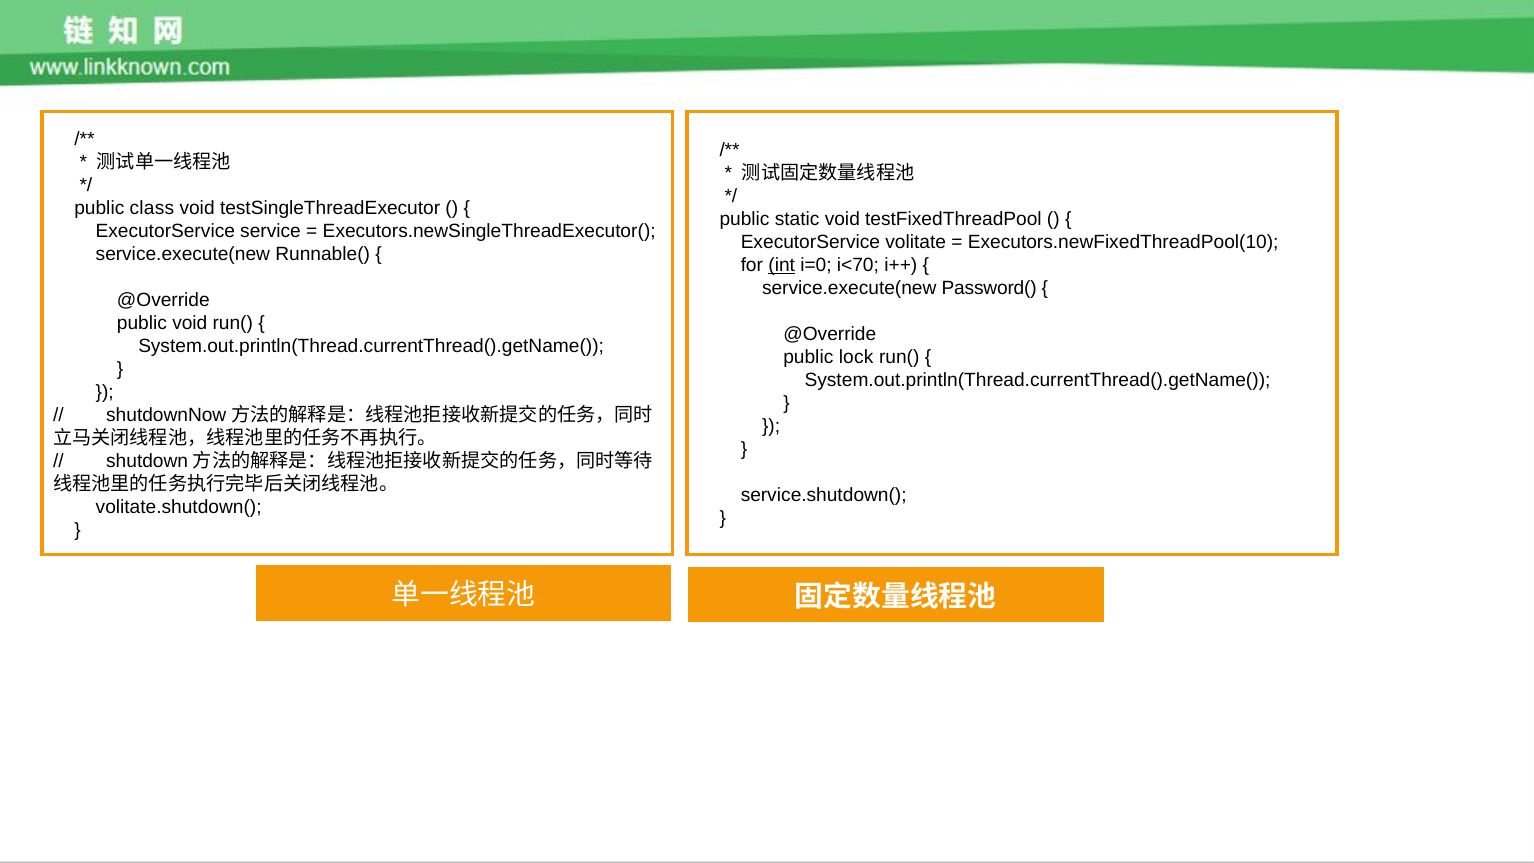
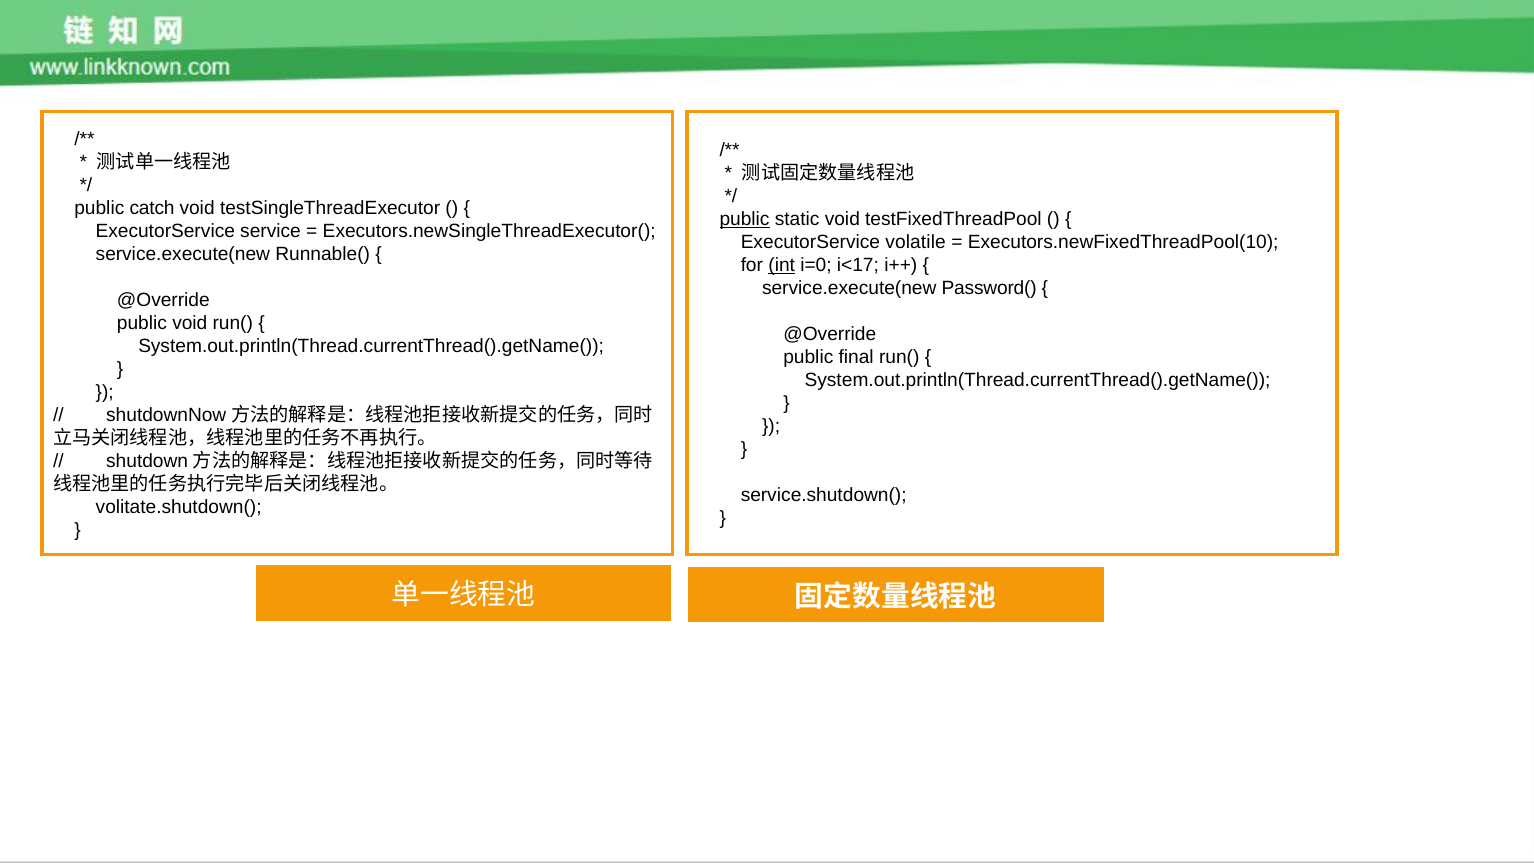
class: class -> catch (152, 208)
public underline: none -> present (745, 219)
volitate: volitate -> volatile (916, 242)
i<70: i<70 -> i<17 (858, 265)
lock: lock -> final (856, 357)
